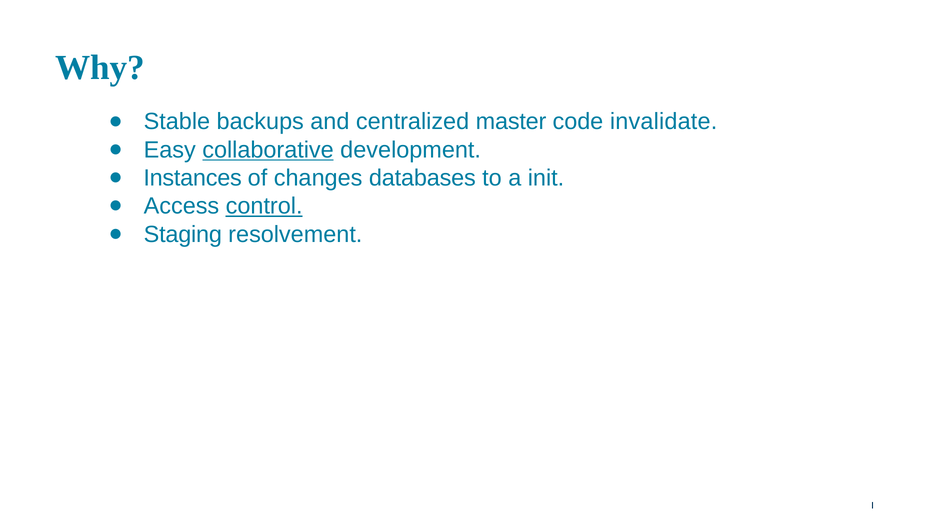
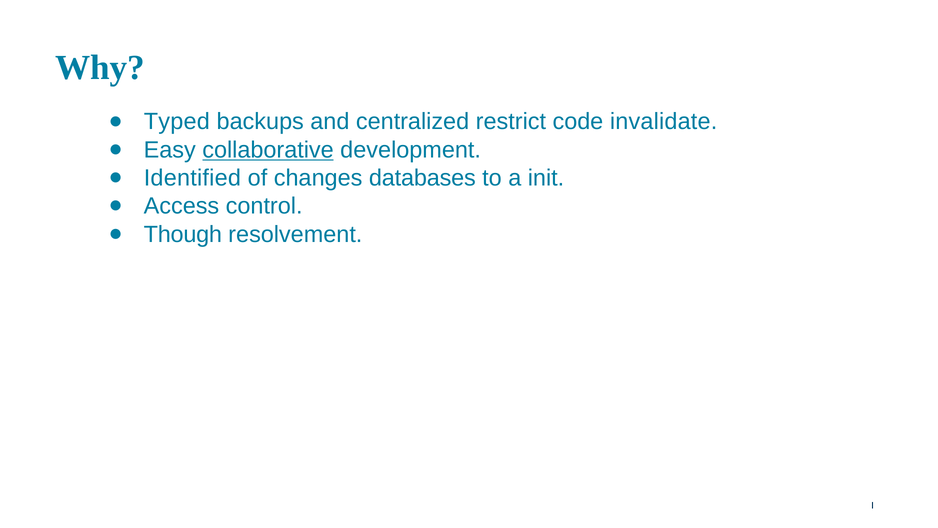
Stable: Stable -> Typed (177, 122)
master: master -> restrict (511, 122)
Instances: Instances -> Identified (192, 178)
control underline: present -> none (264, 206)
Staging: Staging -> Though (183, 234)
